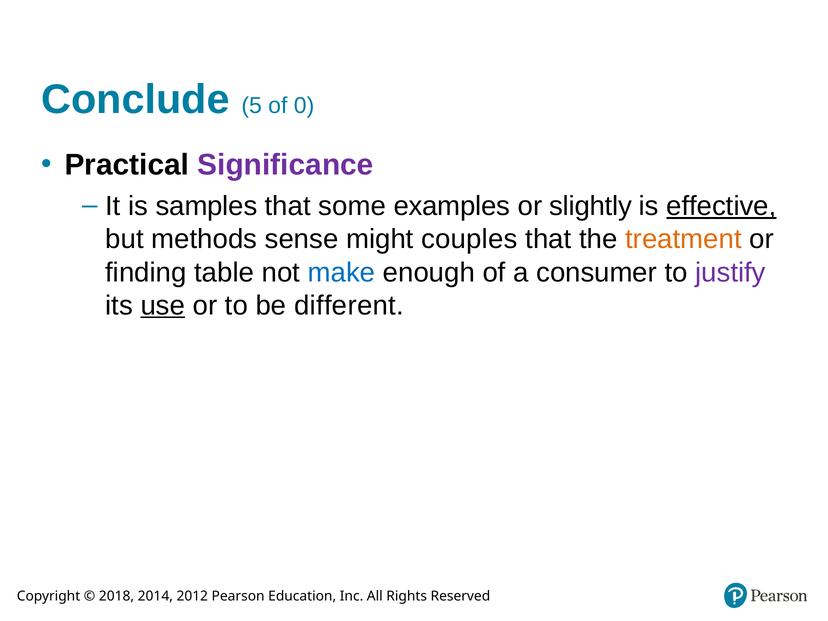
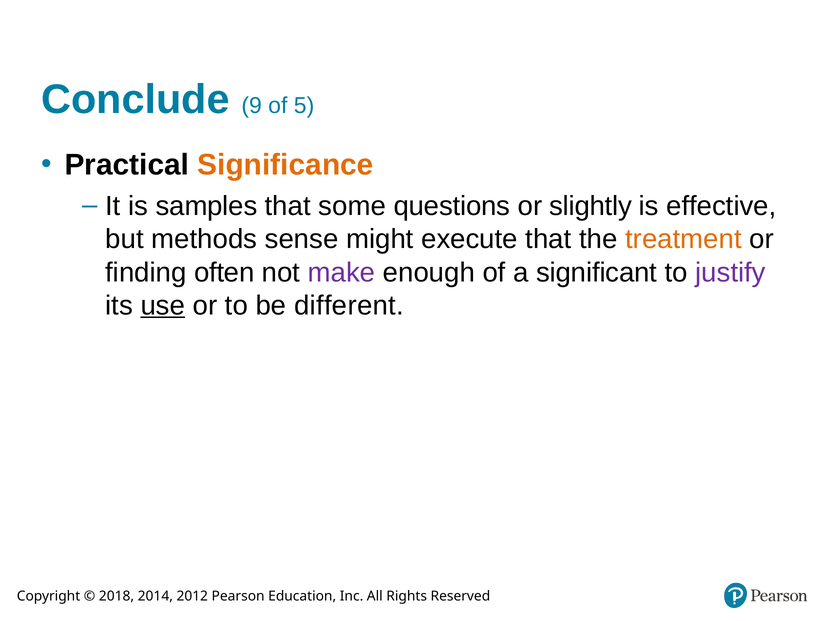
5: 5 -> 9 (252, 106)
0: 0 -> 5 (304, 106)
Significance colour: purple -> orange (286, 165)
examples: examples -> questions (452, 206)
effective underline: present -> none (721, 206)
couples: couples -> execute (470, 239)
table: table -> often (224, 272)
make colour: blue -> purple (341, 272)
consumer: consumer -> significant (597, 272)
